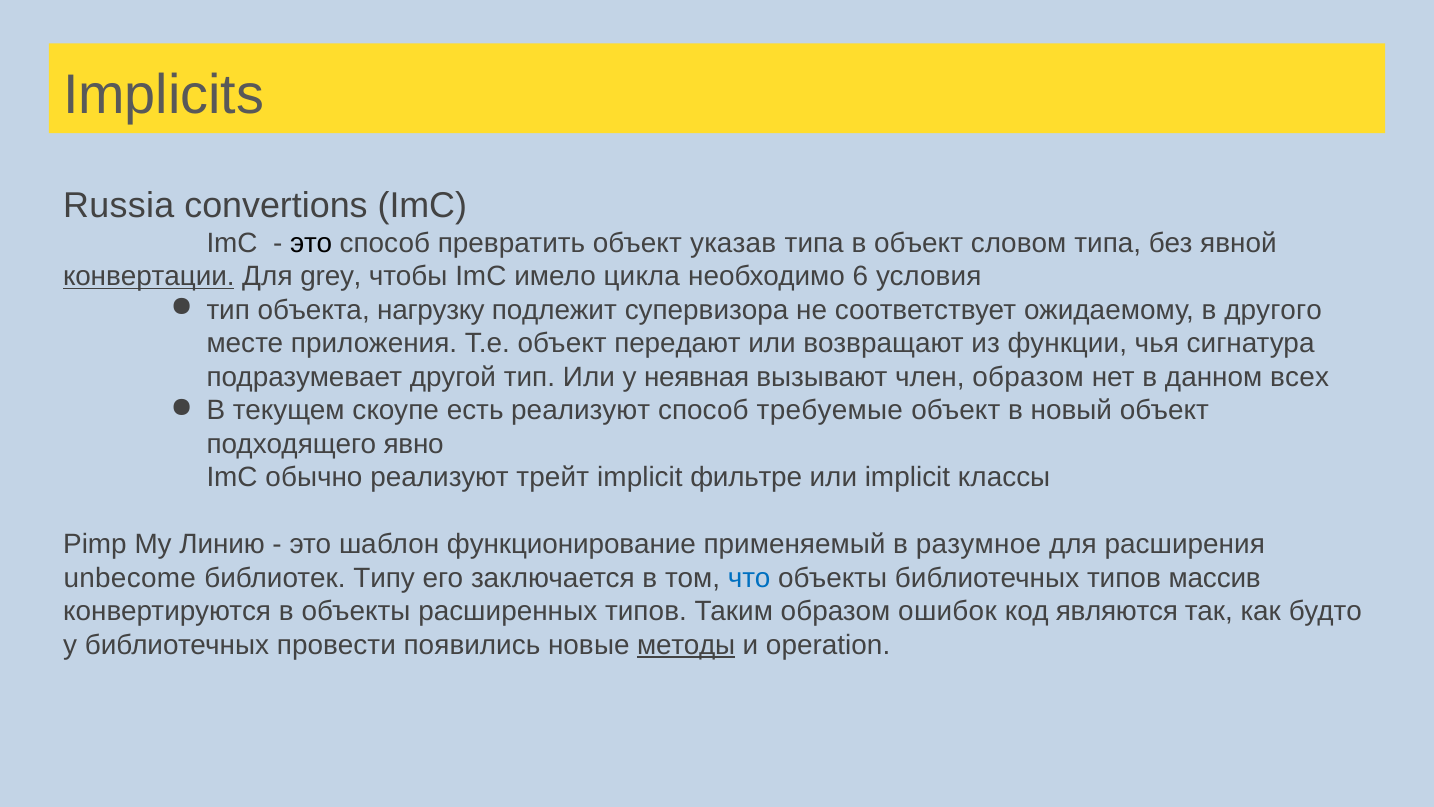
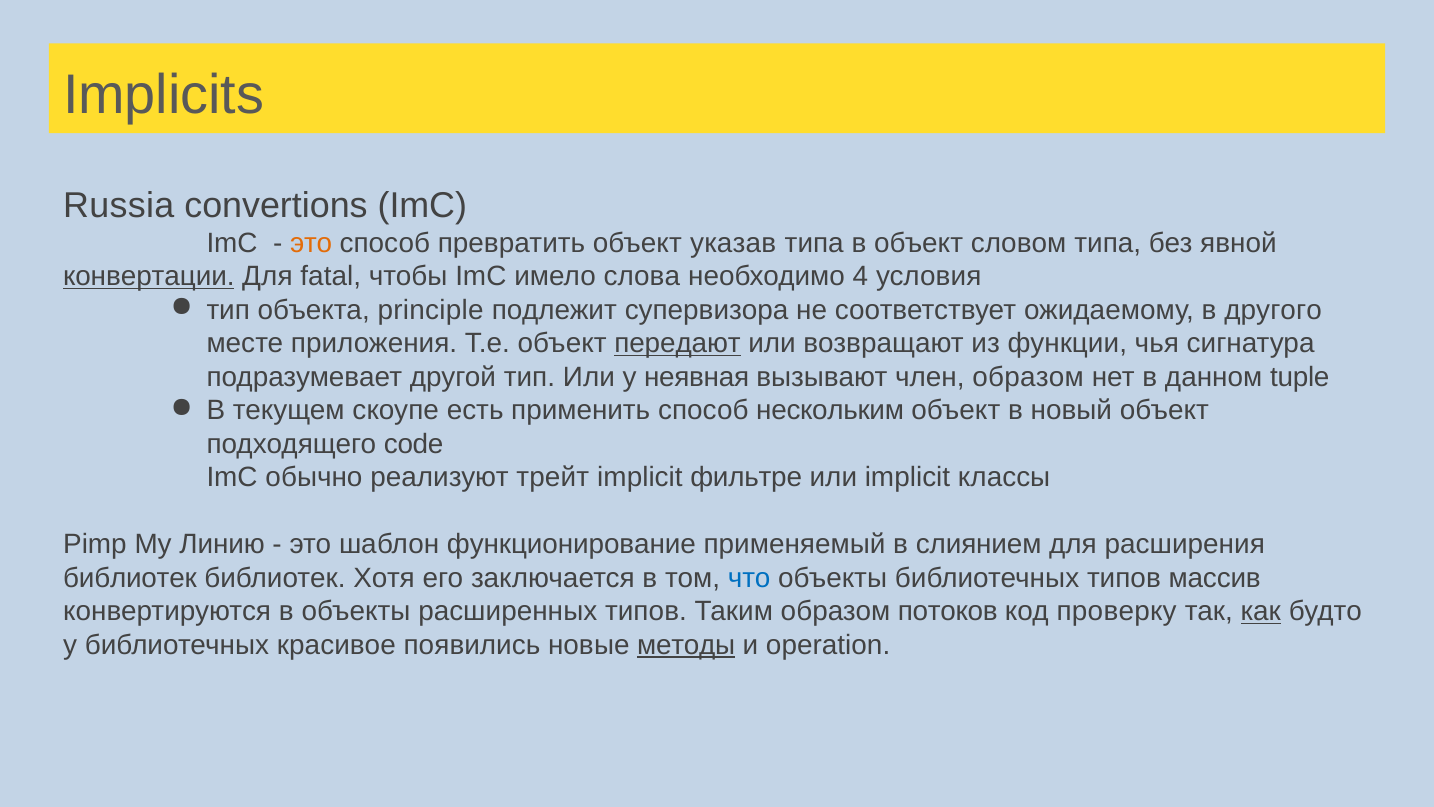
это colour: black -> orange (311, 243)
grey: grey -> fatal (331, 276)
цикла: цикла -> слова (642, 276)
6: 6 -> 4 (860, 276)
нагрузку: нагрузку -> principle (431, 310)
передают underline: none -> present (678, 343)
всех: всех -> tuple (1300, 377)
есть реализуют: реализуют -> применить (581, 410)
требуемые: требуемые -> нескольким (830, 410)
явно: явно -> сode (414, 444)
разумное: разумное -> слиянием (979, 544)
unbecome: unbecome -> библиотек (130, 578)
Типу: Типу -> Хотя (384, 578)
ошибок: ошибок -> потоков (948, 611)
являются: являются -> проверку (1117, 611)
как underline: none -> present (1261, 611)
провести: провести -> красивое (336, 645)
